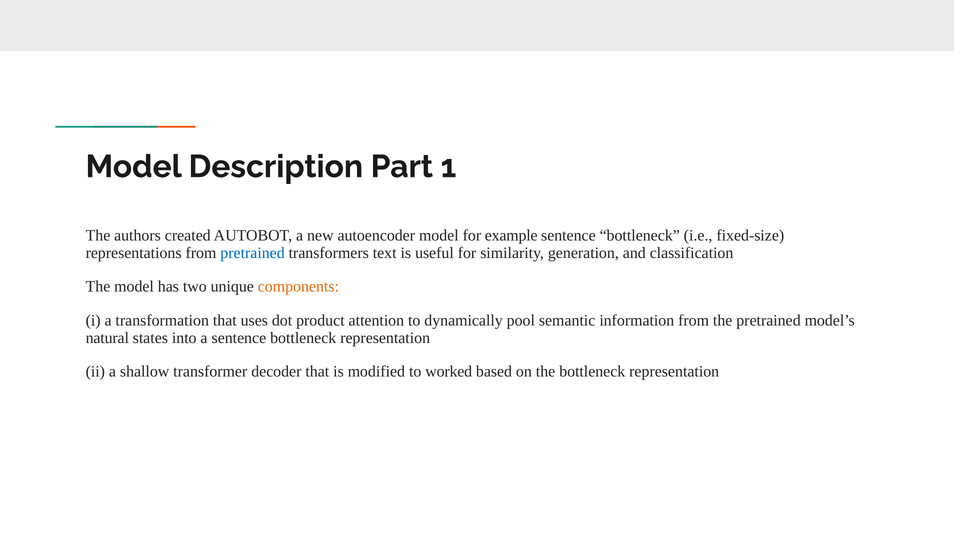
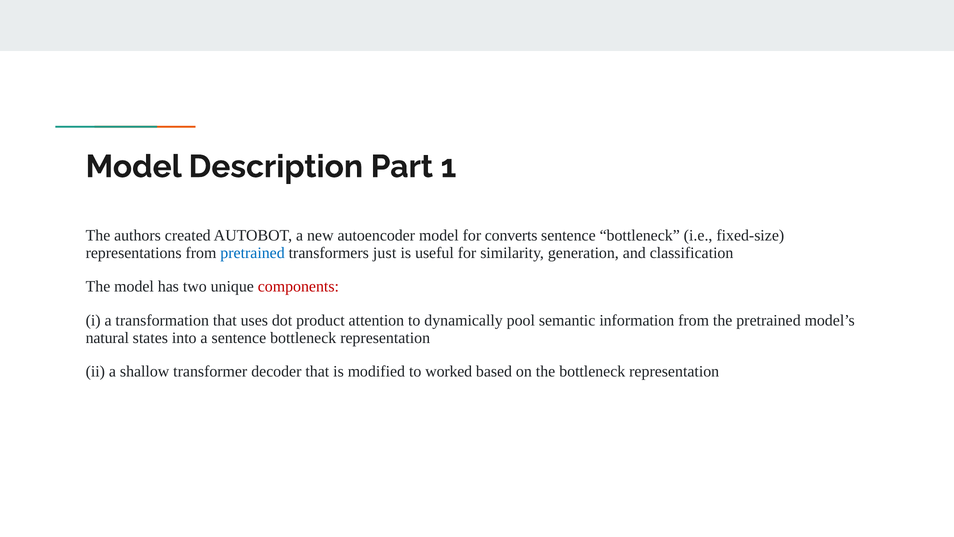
example: example -> converts (511, 235)
text: text -> just (385, 253)
components colour: orange -> red (298, 287)
